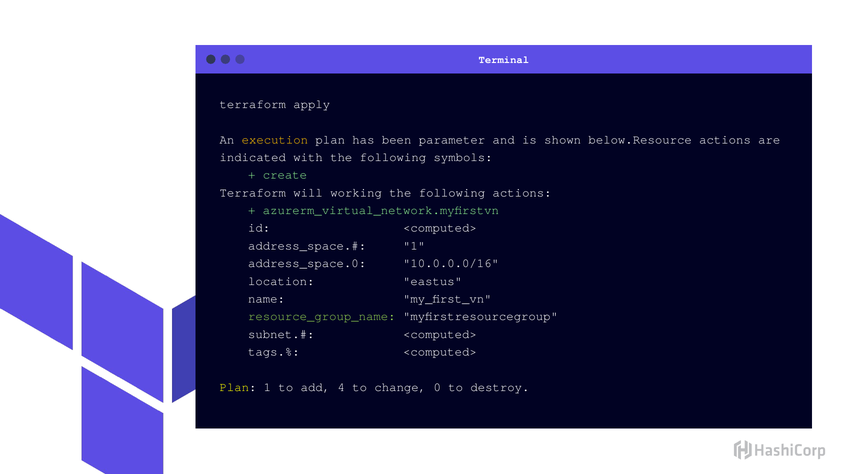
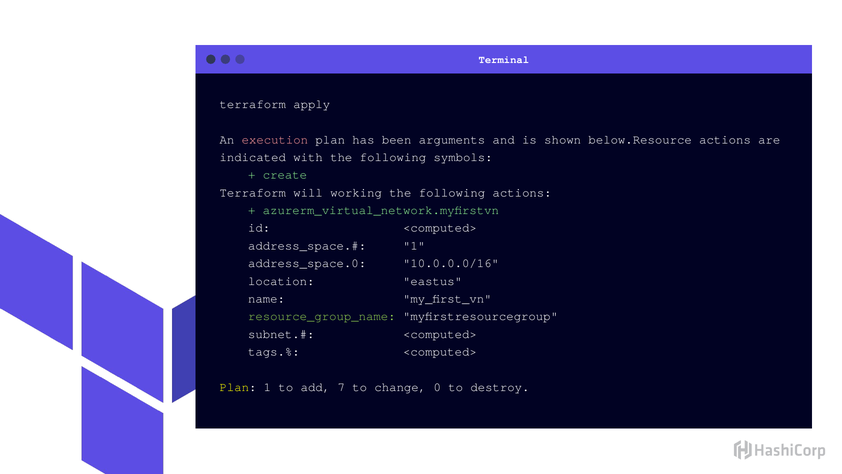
execution colour: yellow -> pink (275, 139)
parameter: parameter -> arguments (452, 139)
4: 4 -> 7 (341, 387)
